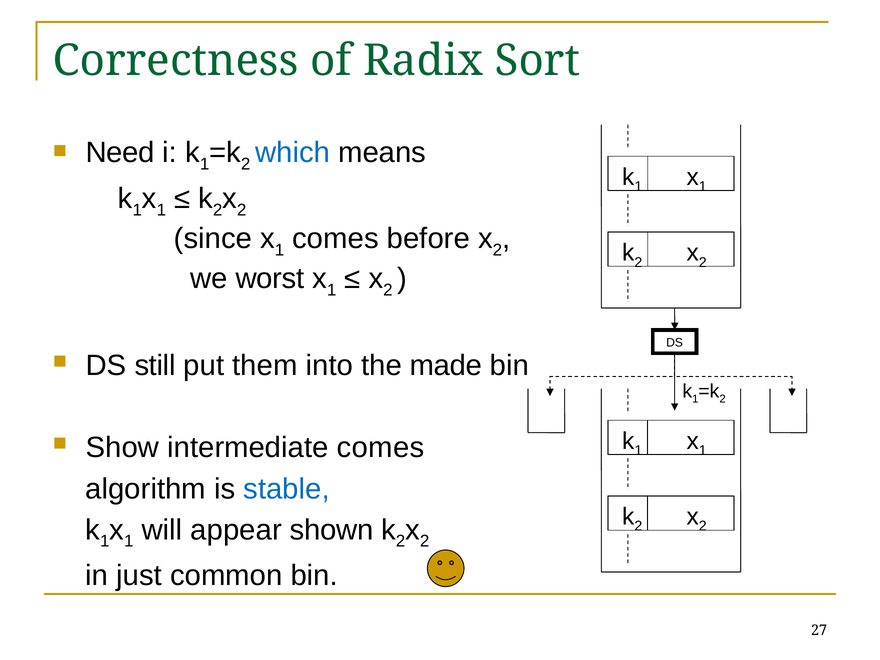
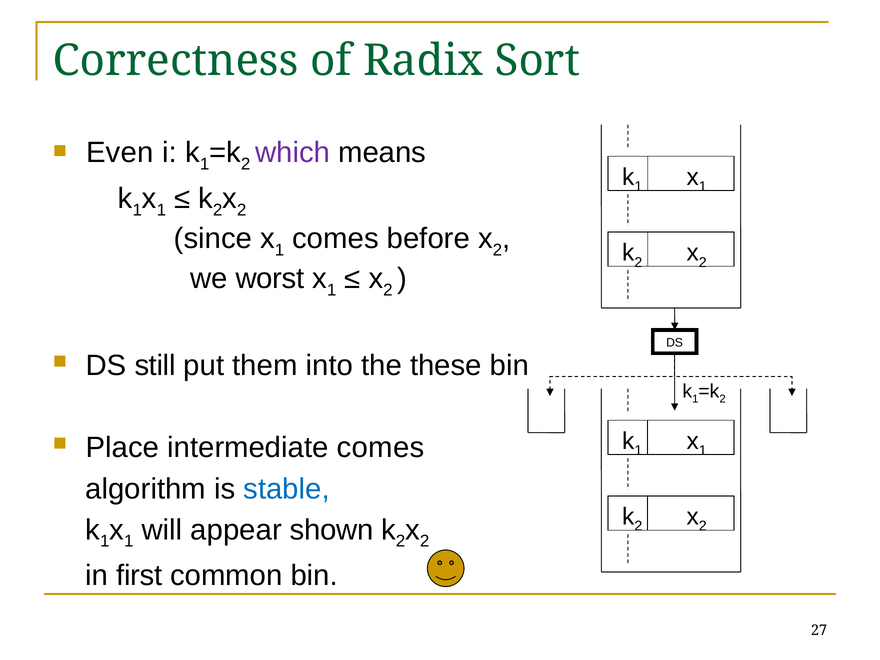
Need: Need -> Even (120, 153)
which colour: blue -> purple (293, 153)
made: made -> these (446, 366)
Show: Show -> Place (122, 448)
just: just -> first (139, 576)
